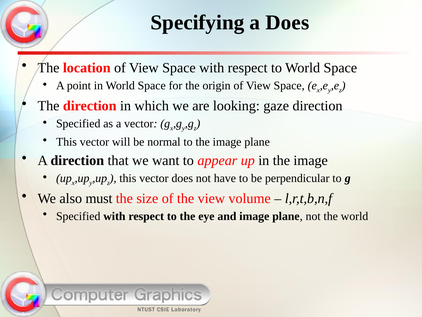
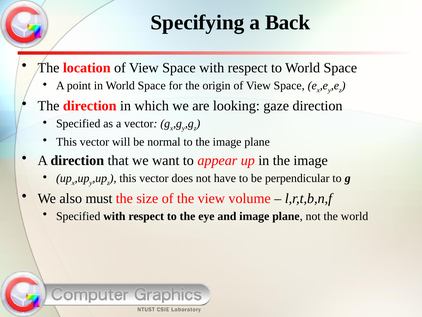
a Does: Does -> Back (288, 23)
